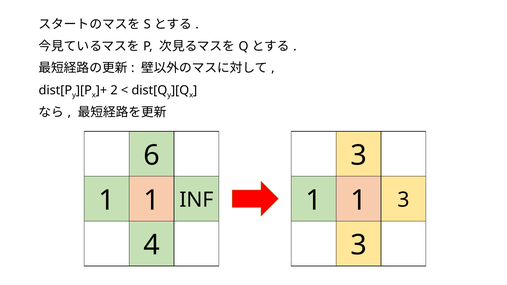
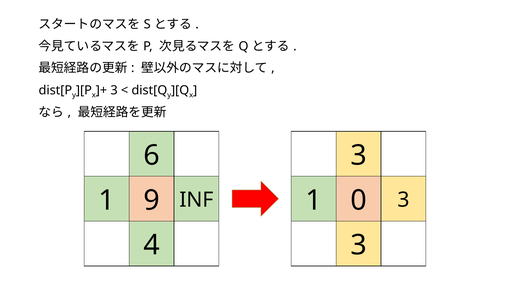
2: 2 -> 3 (114, 90)
1: 1 -> 9 (152, 200)
1: 1 -> 0 (359, 200)
